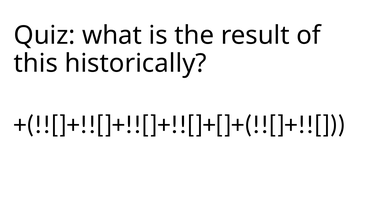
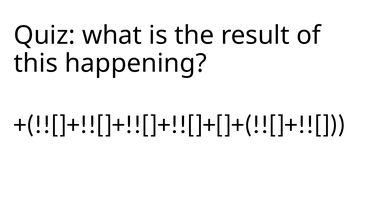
historically: historically -> happening (136, 63)
